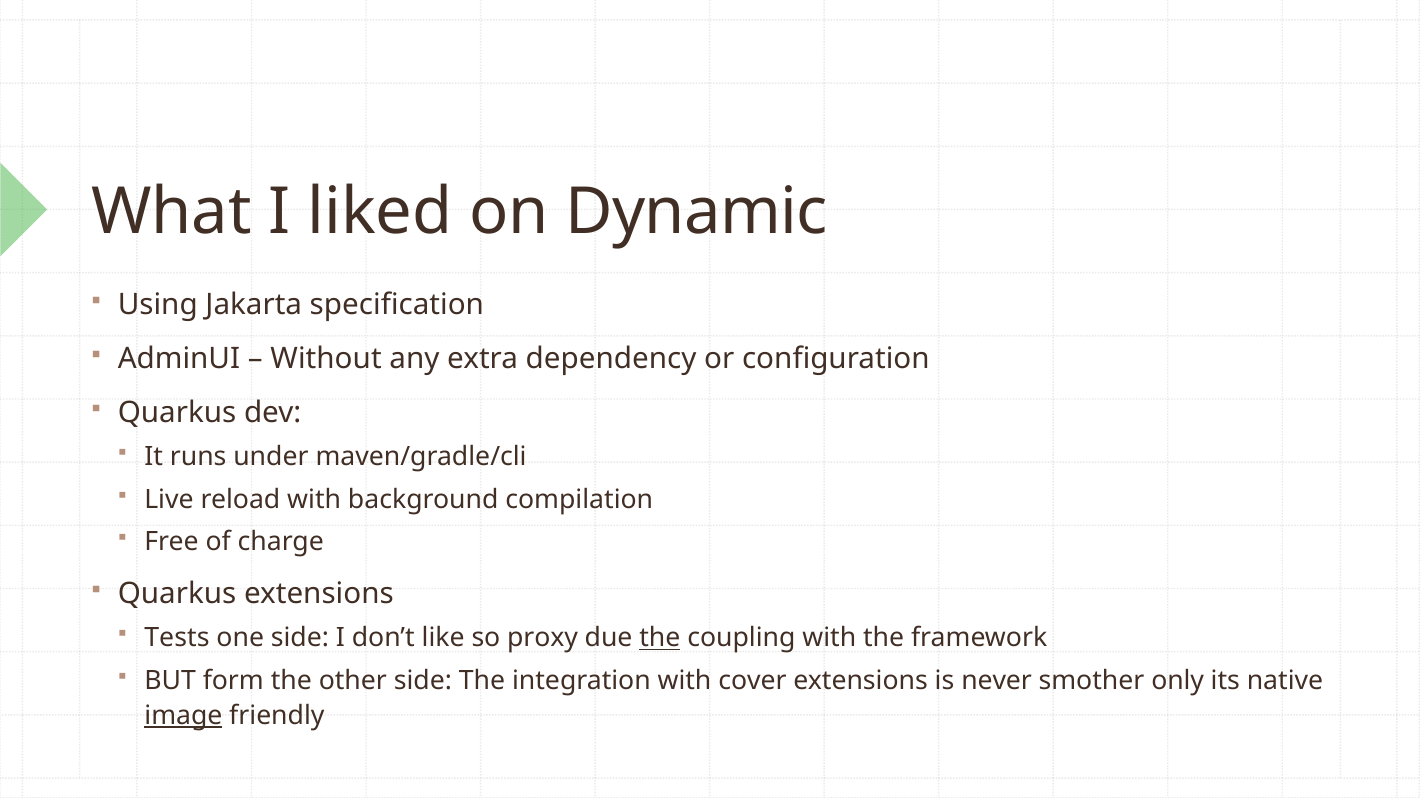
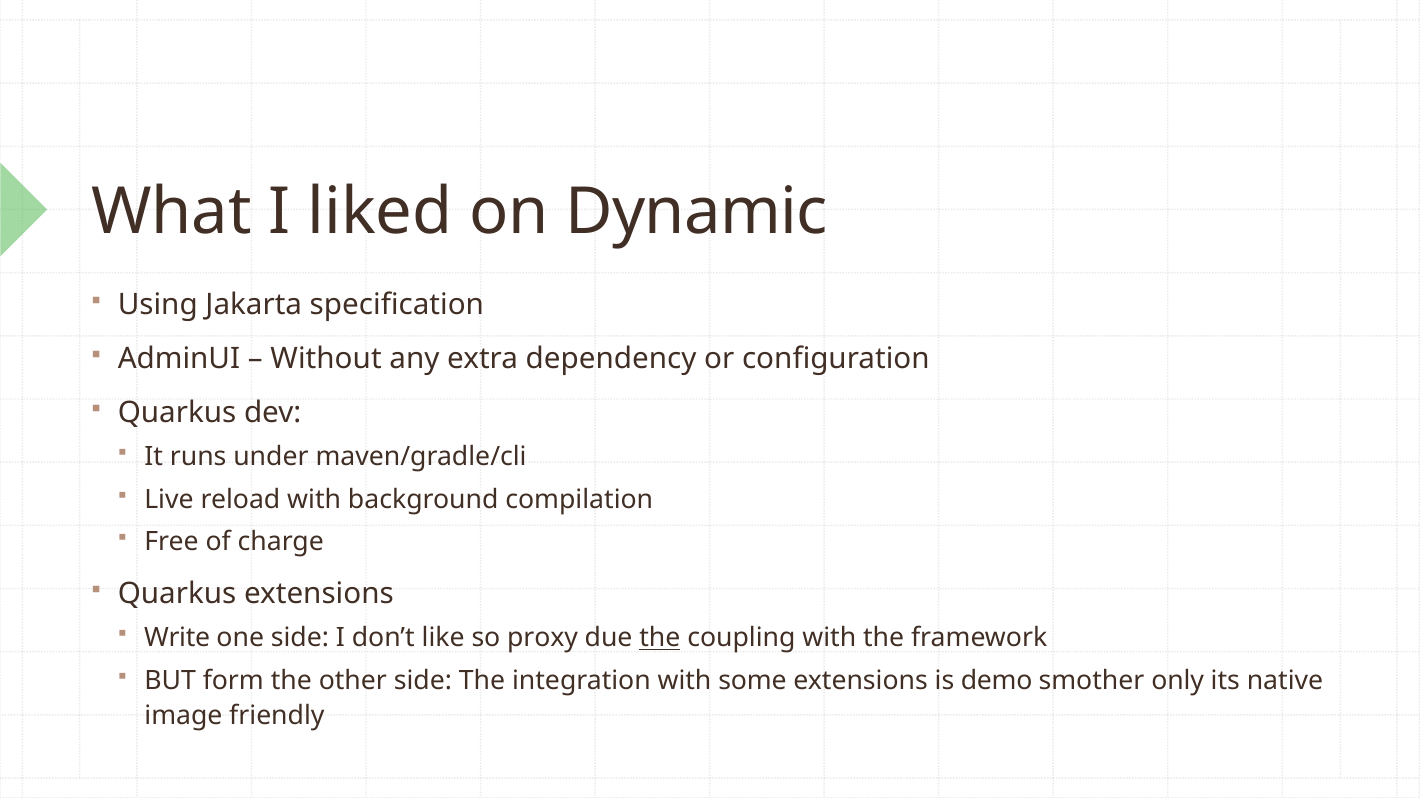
Tests: Tests -> Write (177, 639)
cover: cover -> some (753, 681)
never: never -> demo (997, 681)
image underline: present -> none (183, 716)
